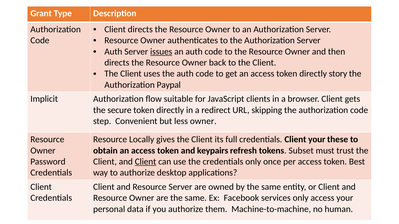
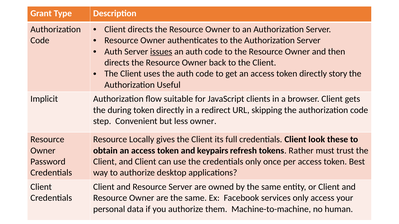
Paypal: Paypal -> Useful (169, 85)
secure: secure -> during (119, 110)
Client your: your -> look (317, 140)
Subset: Subset -> Rather (301, 151)
Client underline: present -> none (146, 162)
